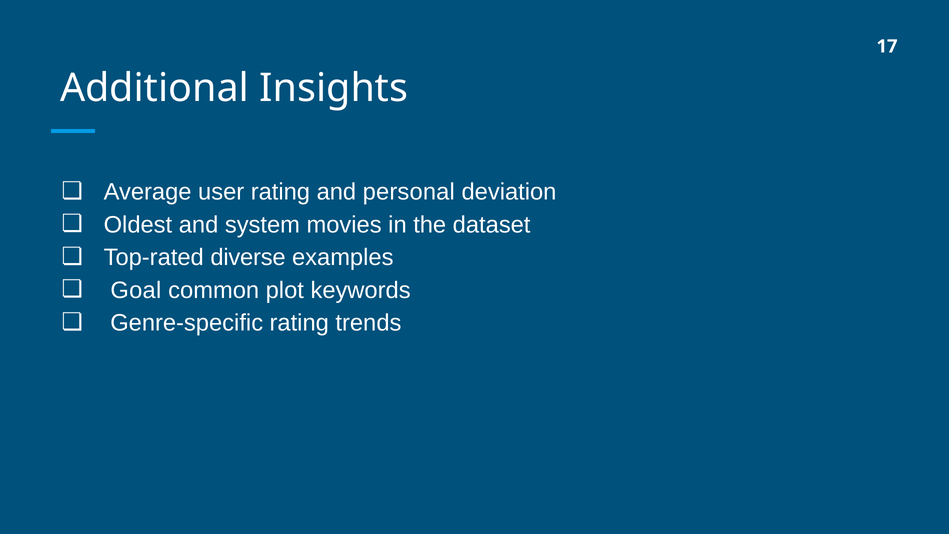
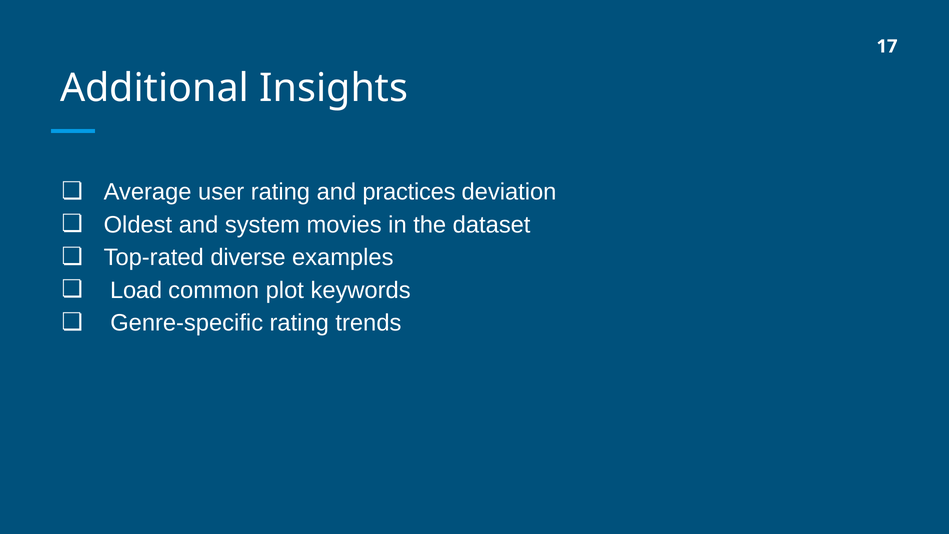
personal: personal -> practices (409, 192)
Goal: Goal -> Load (136, 290)
